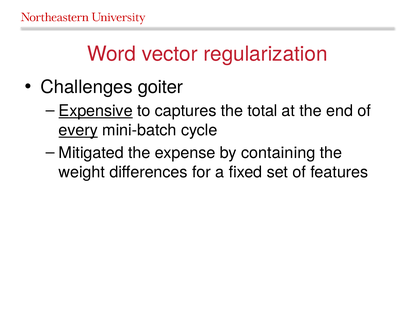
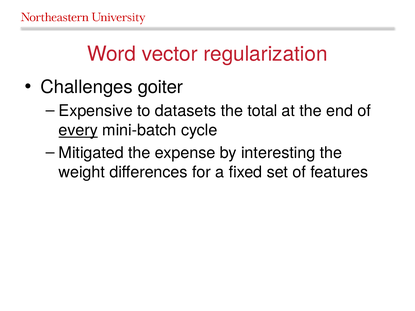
Expensive underline: present -> none (96, 111)
captures: captures -> datasets (186, 111)
containing: containing -> interesting (278, 153)
